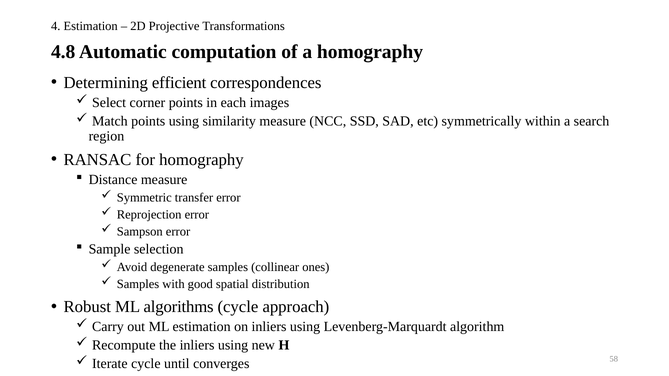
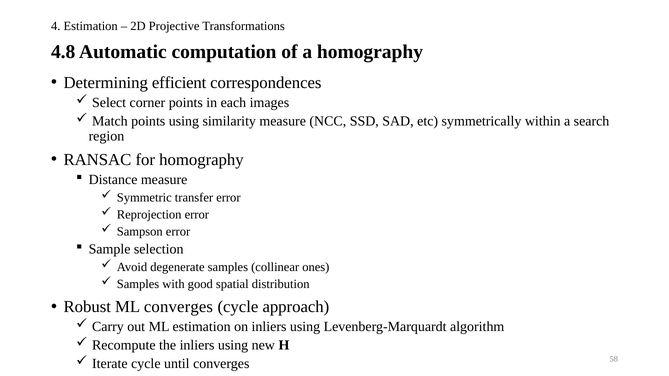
ML algorithms: algorithms -> converges (178, 307)
